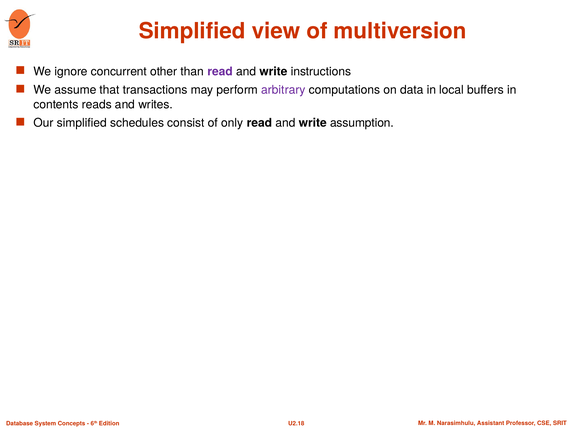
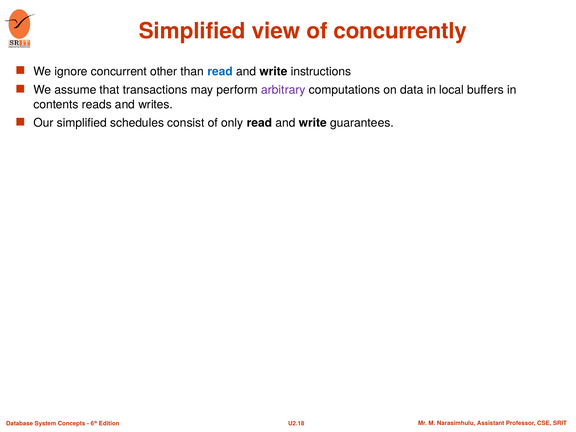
multiversion: multiversion -> concurrently (400, 31)
read colour: purple -> blue (220, 71)
assumption: assumption -> guarantees (362, 123)
